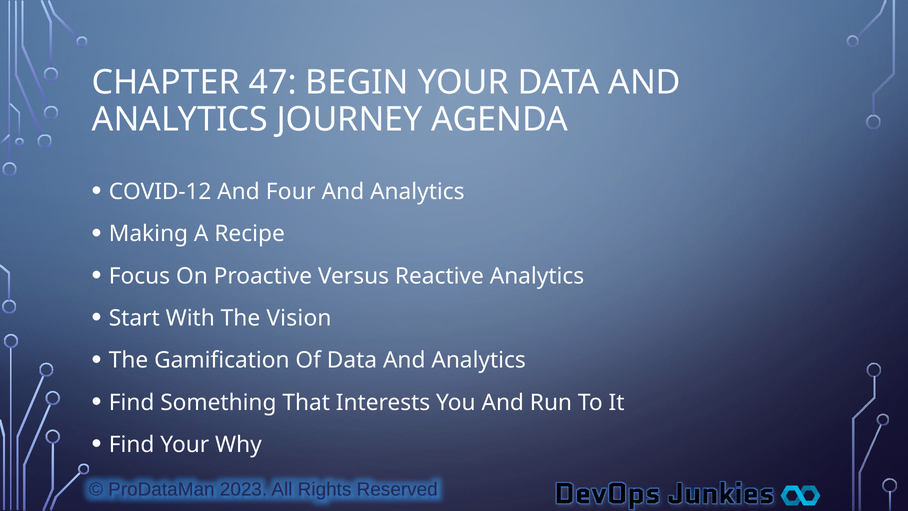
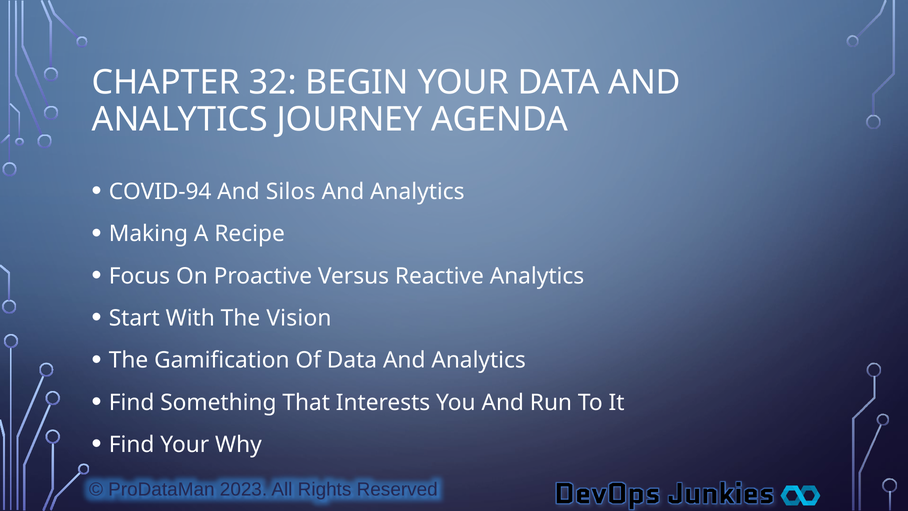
47: 47 -> 32 (273, 82)
COVID-12: COVID-12 -> COVID-94 (160, 192)
Four: Four -> Silos (291, 192)
